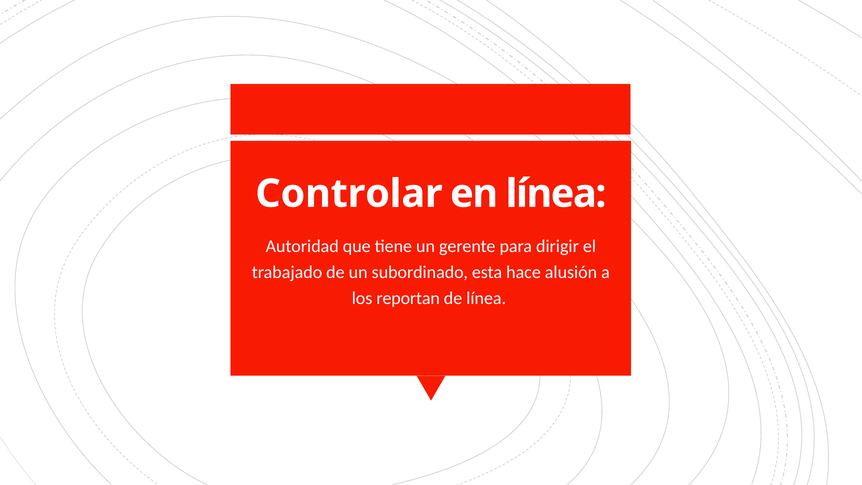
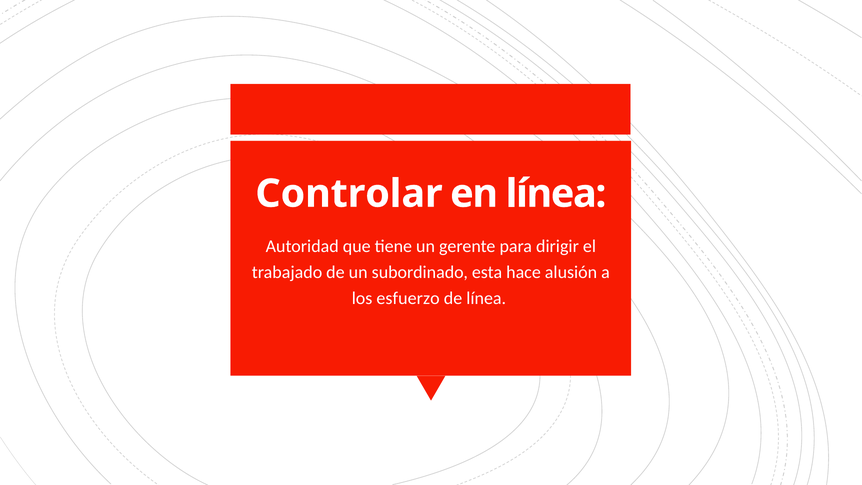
reportan: reportan -> esfuerzo (408, 298)
